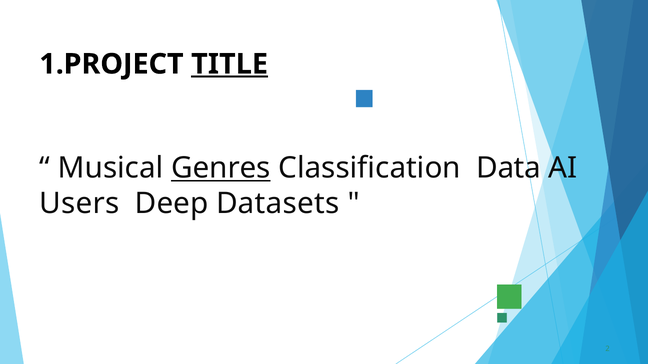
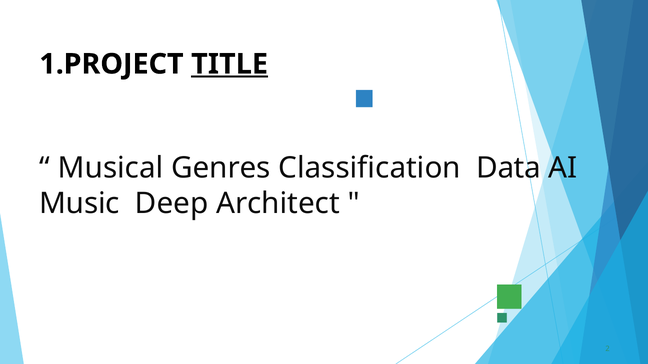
Genres underline: present -> none (221, 168)
Users: Users -> Music (80, 204)
Datasets: Datasets -> Architect (278, 204)
